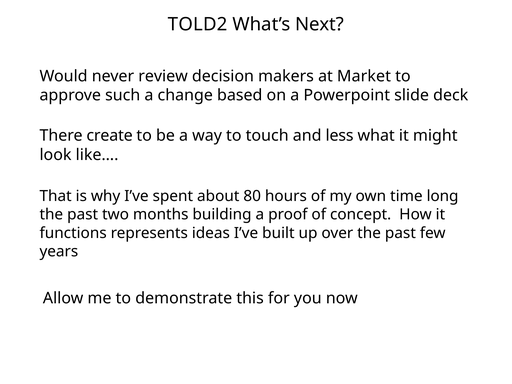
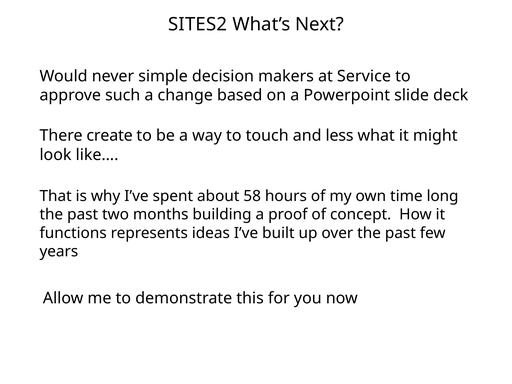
TOLD2: TOLD2 -> SITES2 (198, 24)
review: review -> simple (163, 76)
Market: Market -> Service (364, 76)
80: 80 -> 58 (252, 196)
